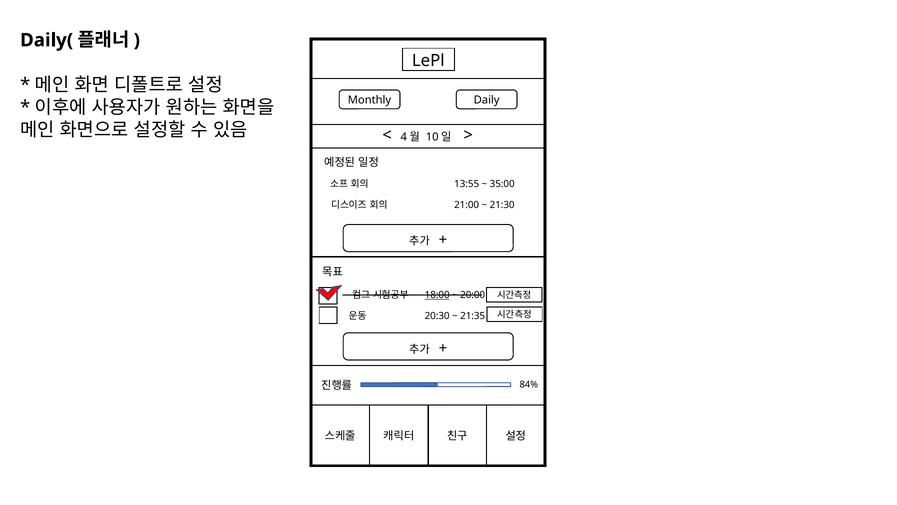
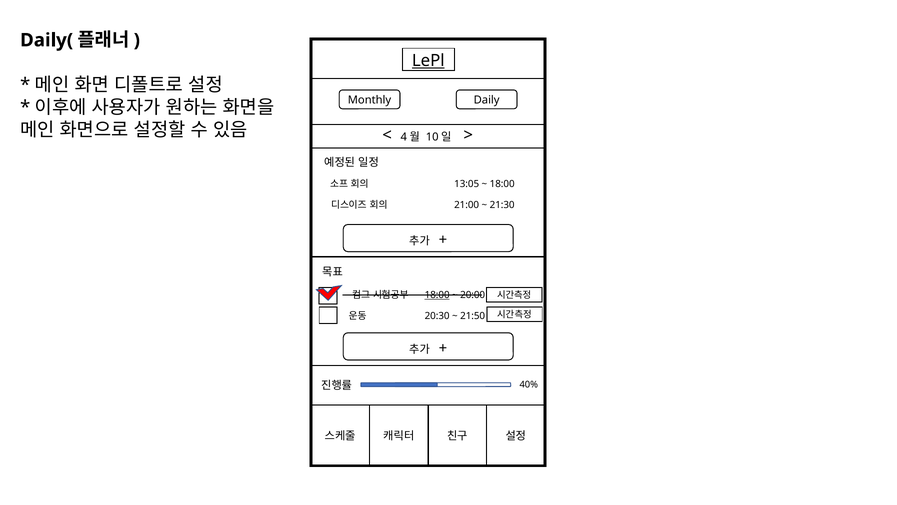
LePl underline: none -> present (428, 61)
13:55: 13:55 -> 13:05 (467, 184)
35:00: 35:00 -> 18:00 (502, 184)
21:35: 21:35 -> 21:50 (473, 316)
84%: 84% -> 40% (529, 384)
